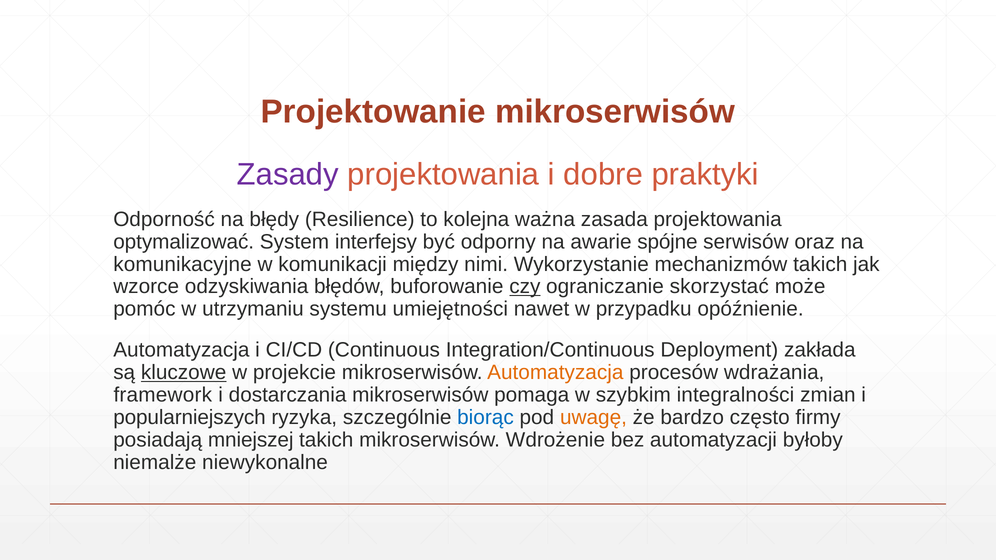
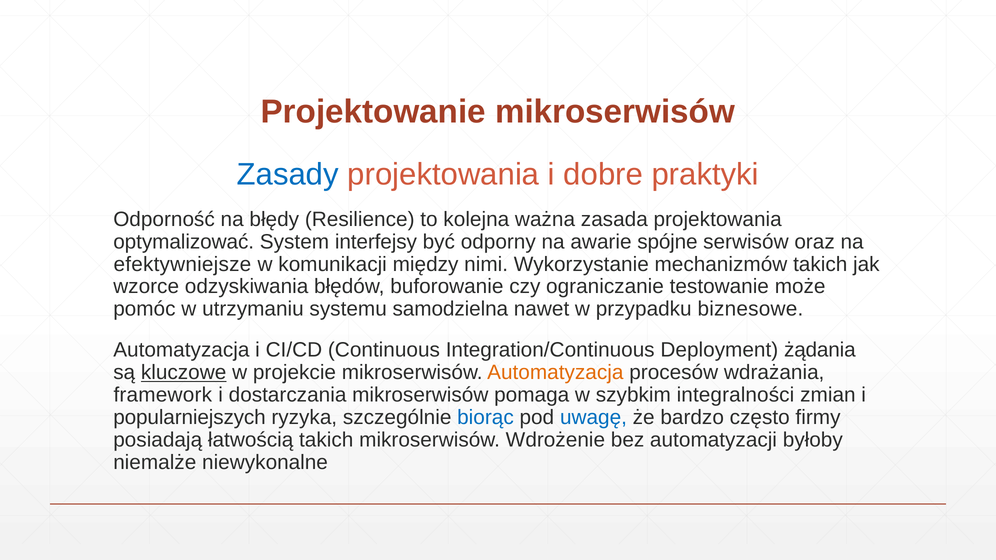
Zasady colour: purple -> blue (288, 175)
komunikacyjne: komunikacyjne -> efektywniejsze (182, 264)
czy underline: present -> none (525, 287)
skorzystać: skorzystać -> testowanie (719, 287)
umiejętności: umiejętności -> samodzielna (450, 309)
opóźnienie: opóźnienie -> biznesowe (750, 309)
zakłada: zakłada -> żądania (820, 350)
uwagę colour: orange -> blue (593, 418)
mniejszej: mniejszej -> łatwością (251, 440)
